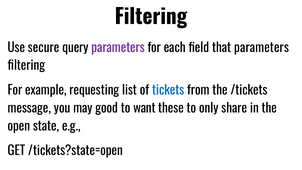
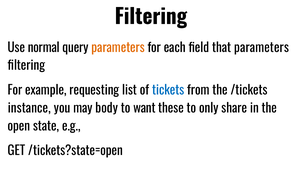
secure: secure -> normal (44, 48)
parameters colour: purple -> orange (118, 48)
message: message -> instance (29, 108)
good: good -> body (107, 108)
